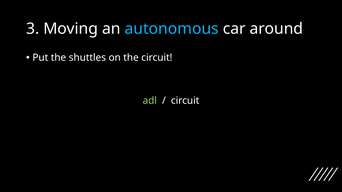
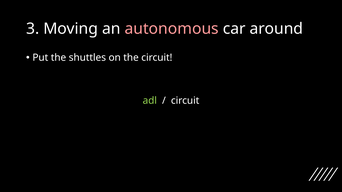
autonomous colour: light blue -> pink (172, 29)
